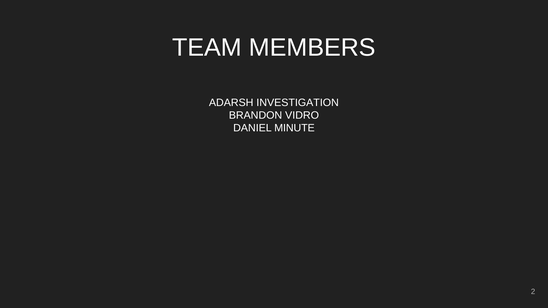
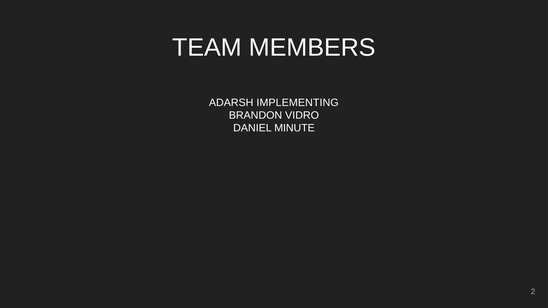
INVESTIGATION: INVESTIGATION -> IMPLEMENTING (298, 103)
